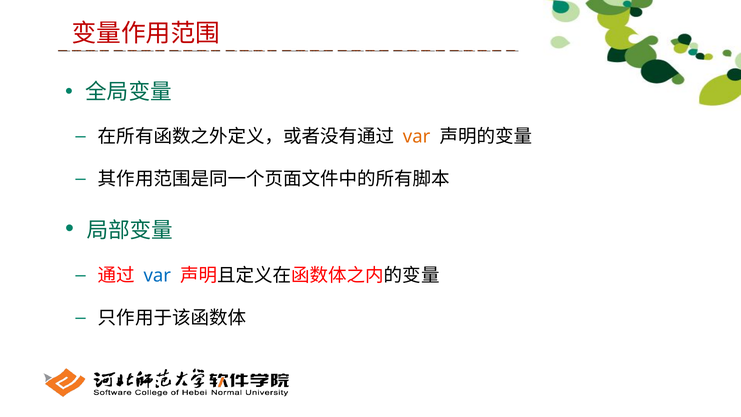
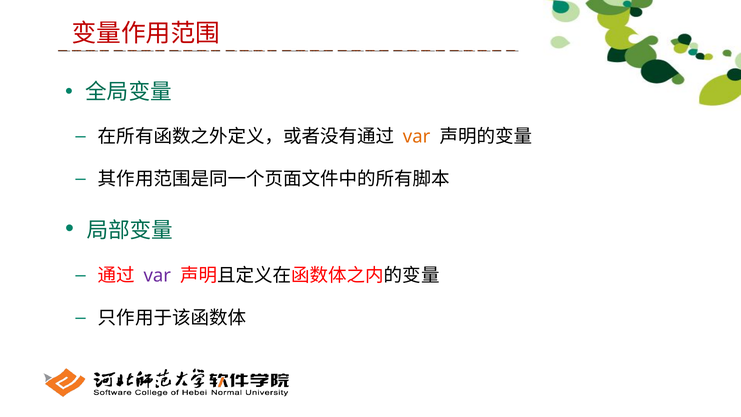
var colour: blue -> purple (157, 275)
